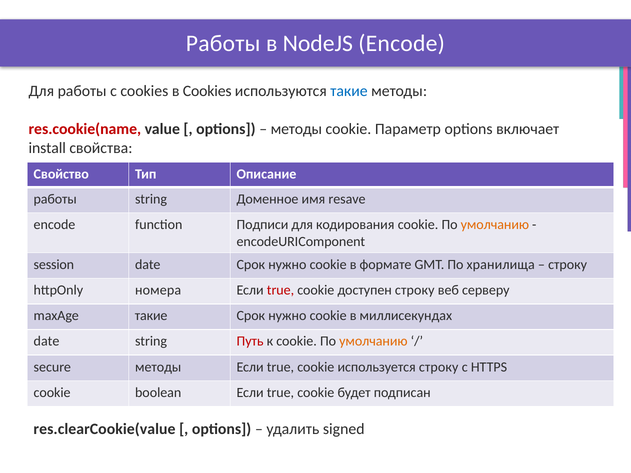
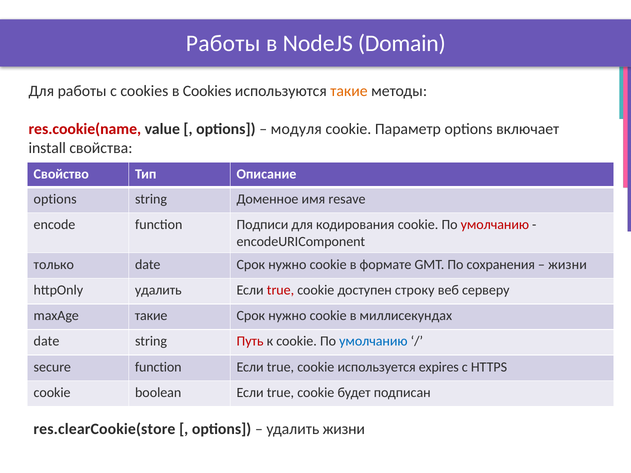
NodeJS Encode: Encode -> Domain (402, 44)
такие colour: blue -> orange (349, 91)
методы: методы -> модуля (296, 129)
работы: работы -> options (55, 199)
умолчанию colour: orange -> red (495, 225)
session: session -> только (54, 265)
хранилища: хранилища -> сохранения (501, 265)
строку: строку -> жизни (567, 265)
httpOnly номера: номера -> удалить (158, 290)
умолчанию colour: orange -> blue (373, 342)
secure методы: методы -> function (158, 367)
используется строку: строку -> expires (439, 367)
res.clearCookie(value: res.clearCookie(value -> res.clearCookie(store (104, 429)
удалить signed: signed -> жизни (344, 429)
